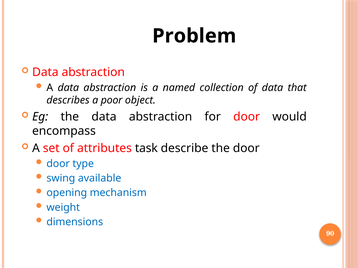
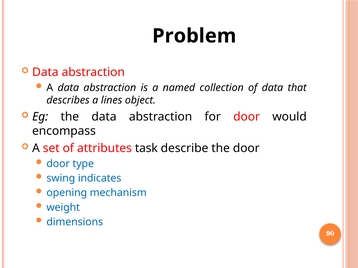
poor: poor -> lines (112, 100)
available: available -> indicates (100, 179)
